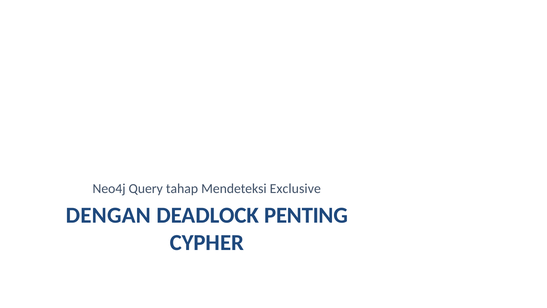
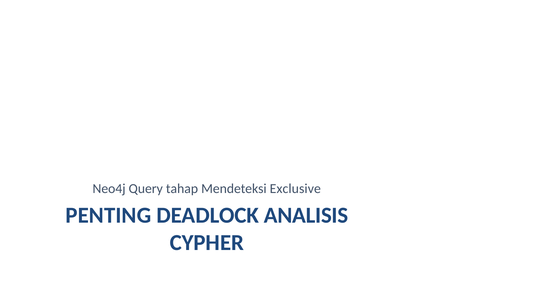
DENGAN: DENGAN -> PENTING (108, 215)
PENTING: PENTING -> ANALISIS (306, 215)
